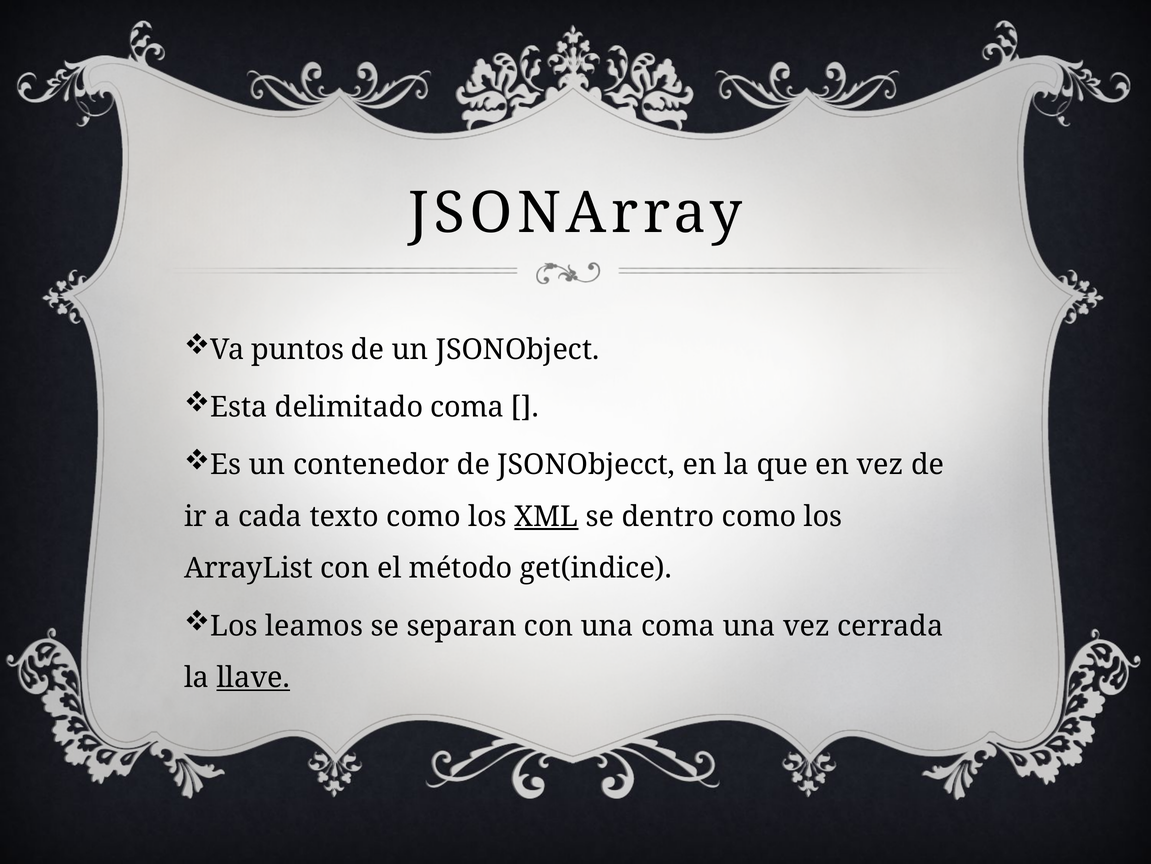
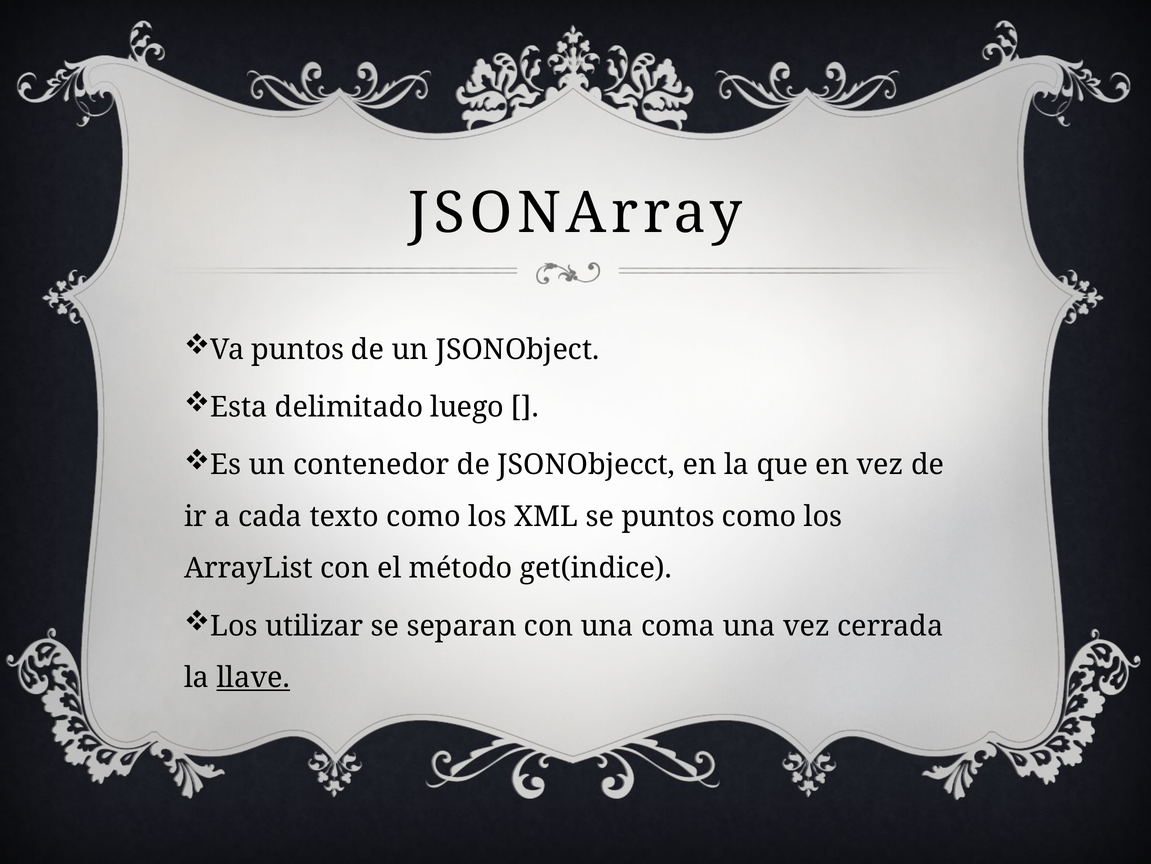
delimitado coma: coma -> luego (467, 407)
XML underline: present -> none (546, 516)
se dentro: dentro -> puntos (668, 516)
leamos: leamos -> utilizar (314, 625)
